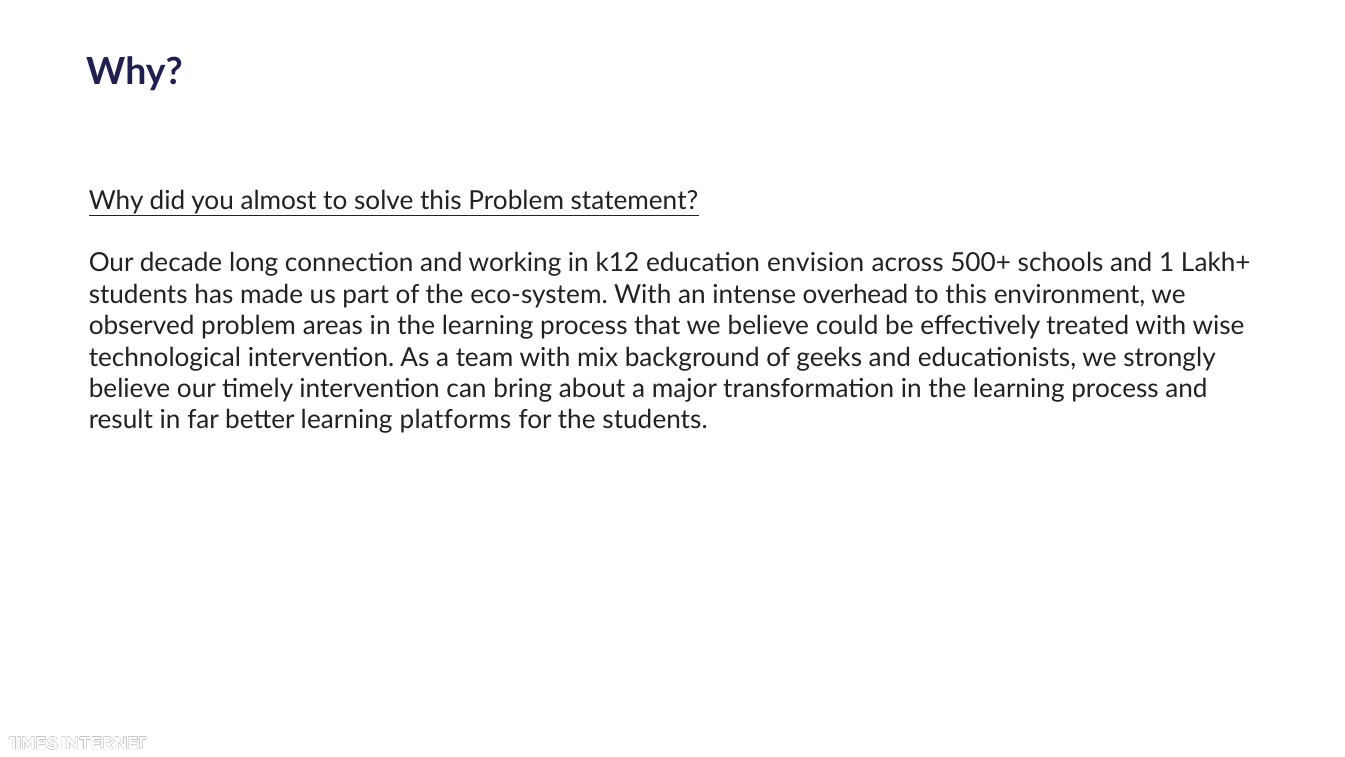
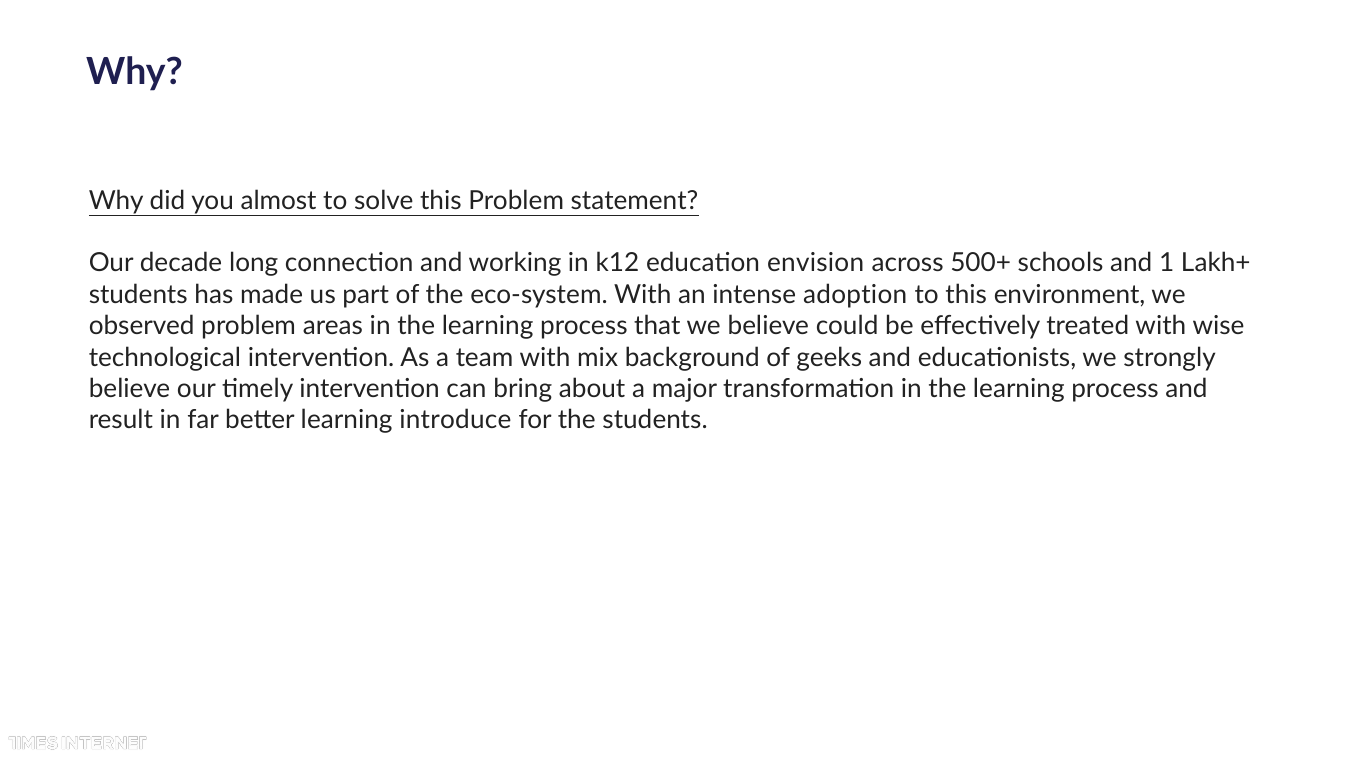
overhead: overhead -> adoption (855, 294)
platforms: platforms -> introduce (455, 420)
